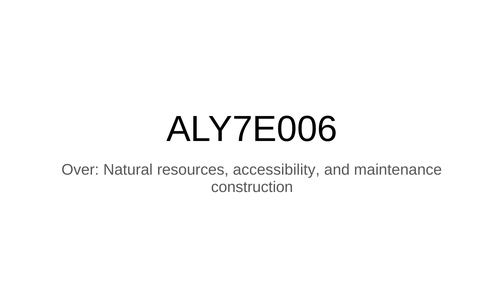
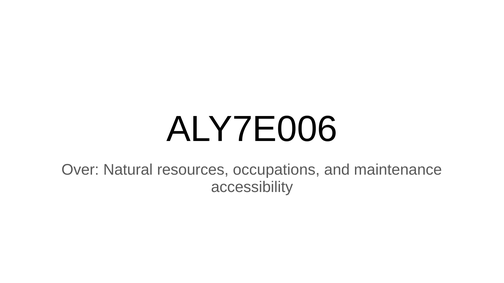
accessibility: accessibility -> occupations (276, 170)
construction: construction -> accessibility (252, 187)
